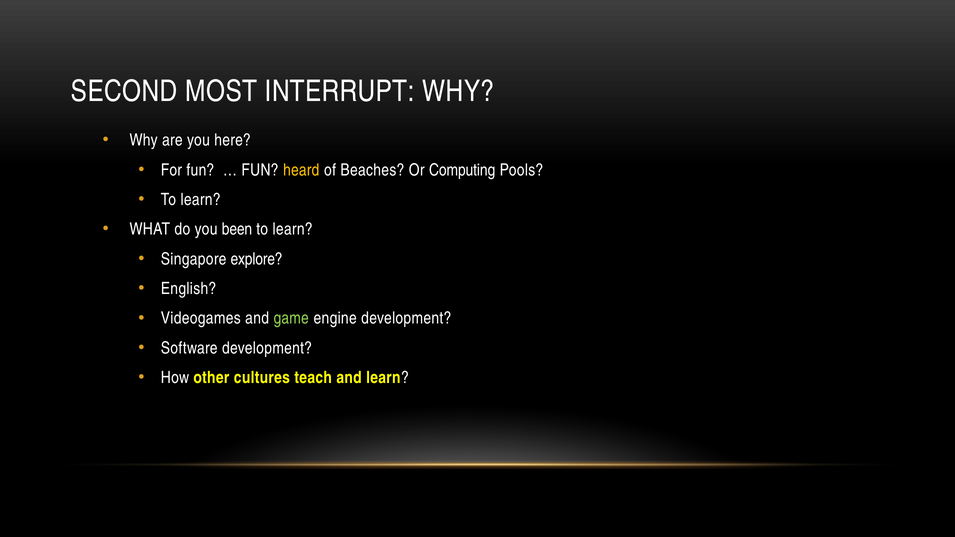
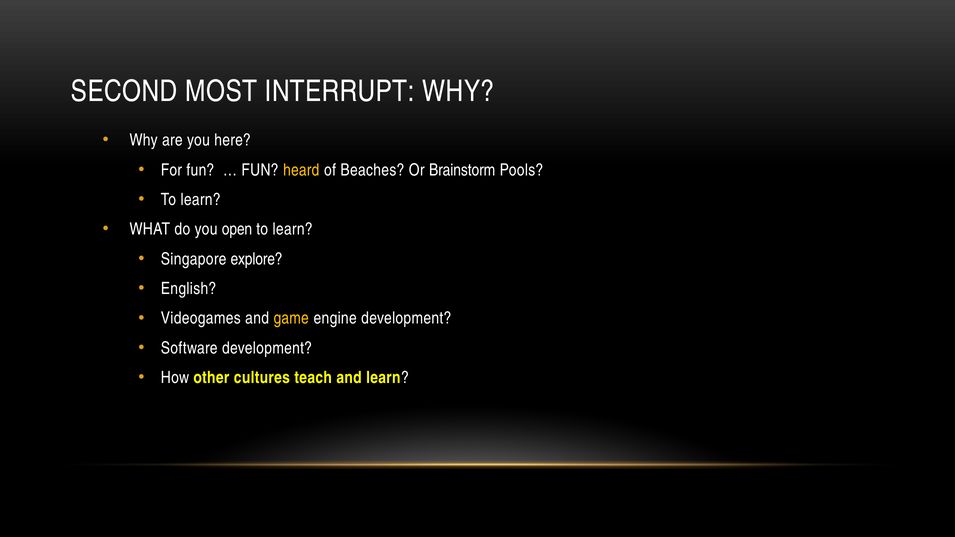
Computing: Computing -> Brainstorm (462, 170)
been: been -> open (237, 229)
game colour: light green -> yellow (291, 318)
